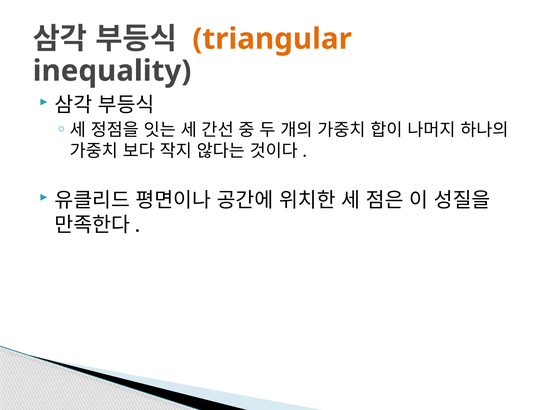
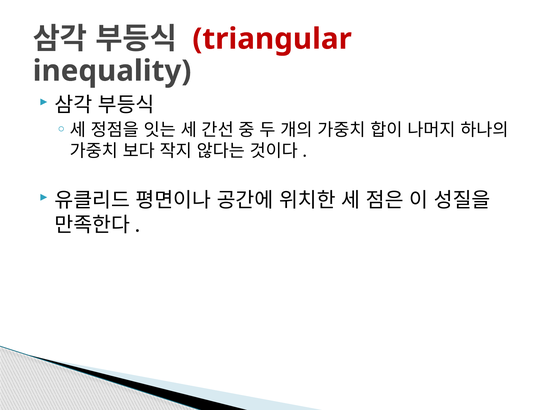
triangular colour: orange -> red (272, 39)
